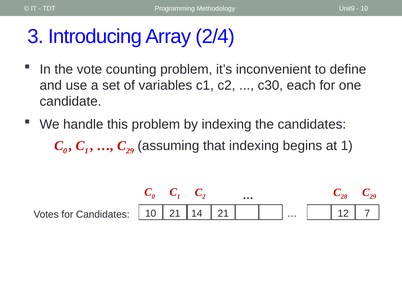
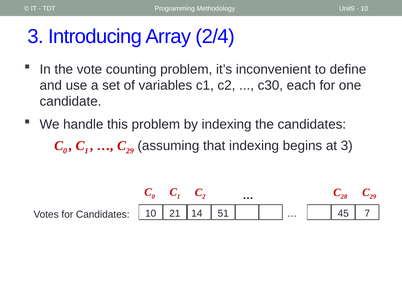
at 1: 1 -> 3 (347, 145)
14 21: 21 -> 51 (223, 213)
12: 12 -> 45 (343, 213)
